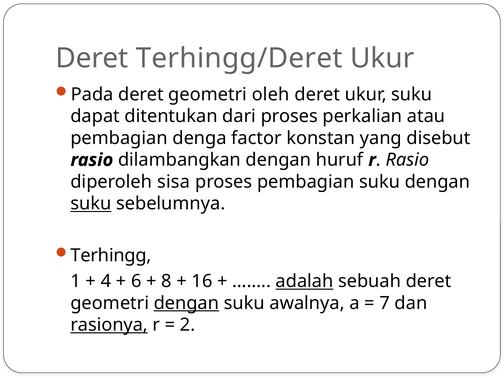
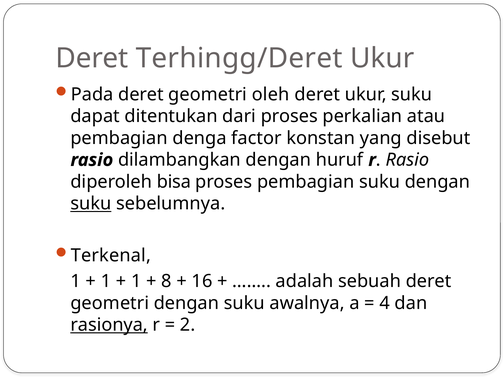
sisa: sisa -> bisa (174, 182)
Terhingg: Terhingg -> Terkenal (111, 255)
4: 4 -> 1 (106, 281)
6: 6 -> 1 (136, 281)
adalah underline: present -> none (304, 281)
dengan underline: present -> none (186, 303)
7: 7 -> 4 (385, 303)
